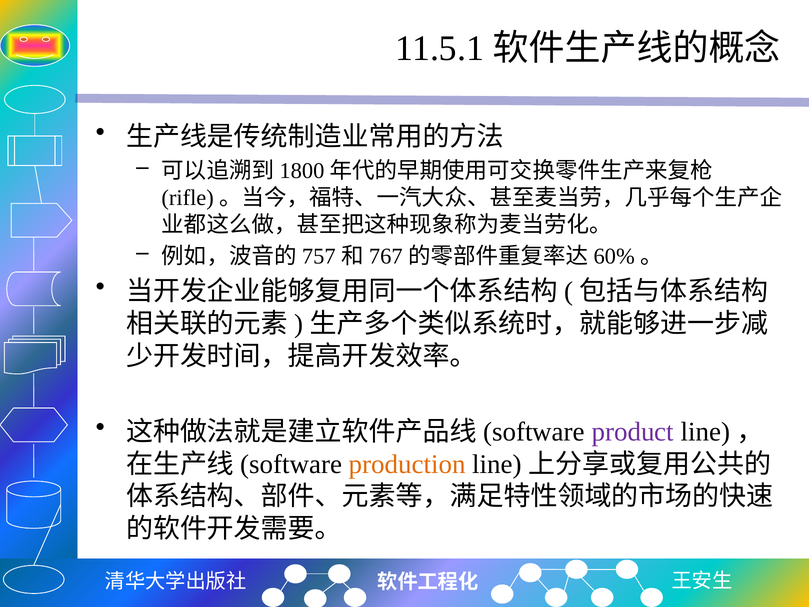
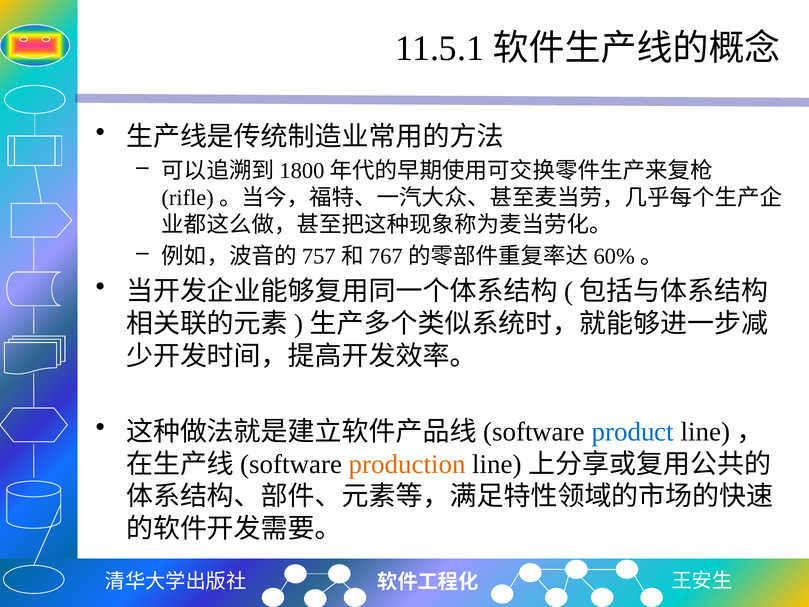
product colour: purple -> blue (633, 432)
